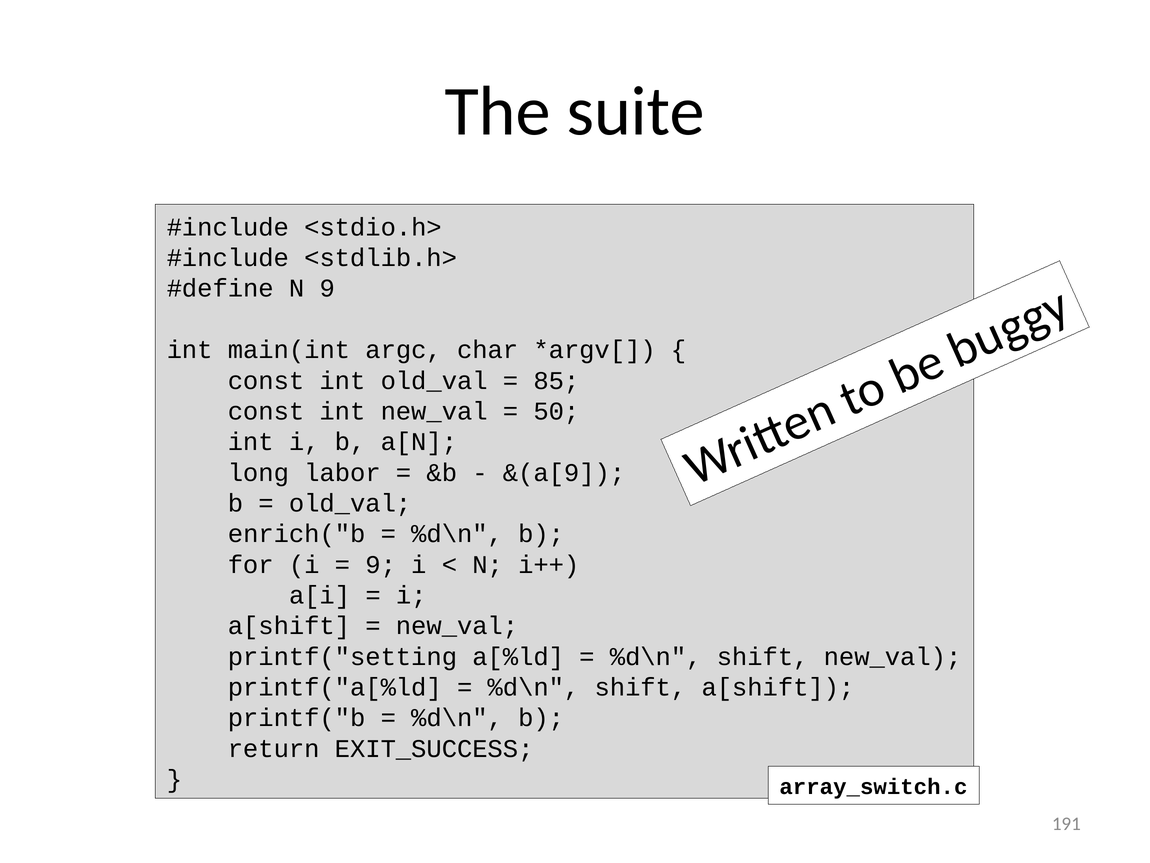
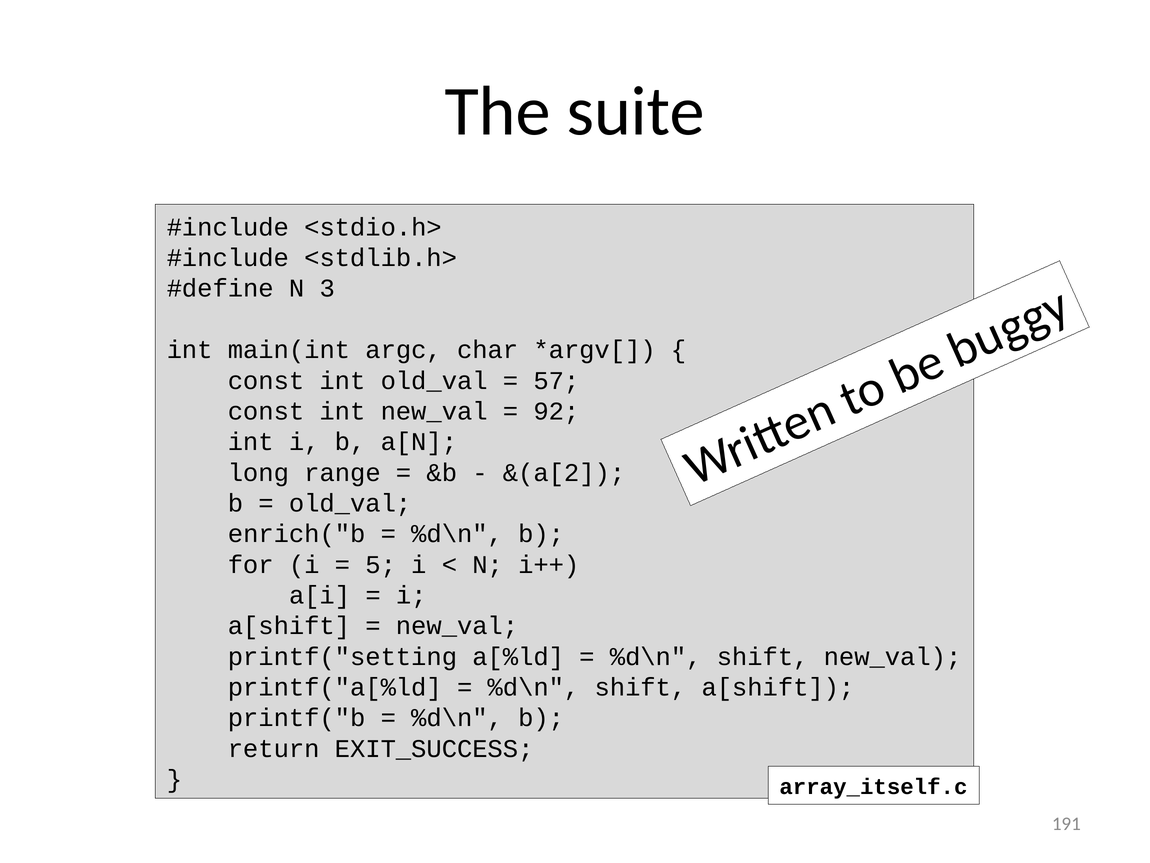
N 9: 9 -> 3 (327, 288)
85: 85 -> 57 (556, 380)
50: 50 -> 92 (556, 411)
labor: labor -> range (342, 472)
&(a[9: &(a[9 -> &(a[2 (564, 472)
9: 9 -> 5 (381, 564)
array_switch.c: array_switch.c -> array_itself.c (873, 786)
